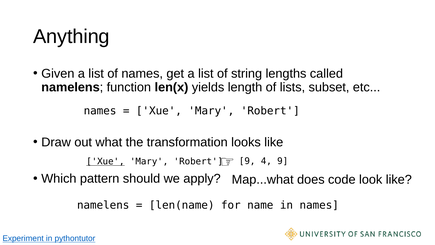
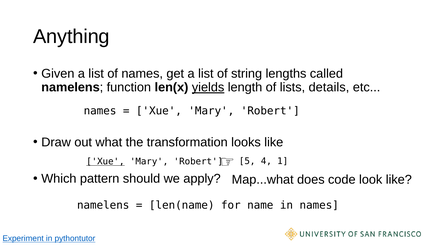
yields underline: none -> present (208, 87)
subset: subset -> details (329, 87)
Robert 9: 9 -> 5 (247, 161)
4 9: 9 -> 1 (283, 161)
